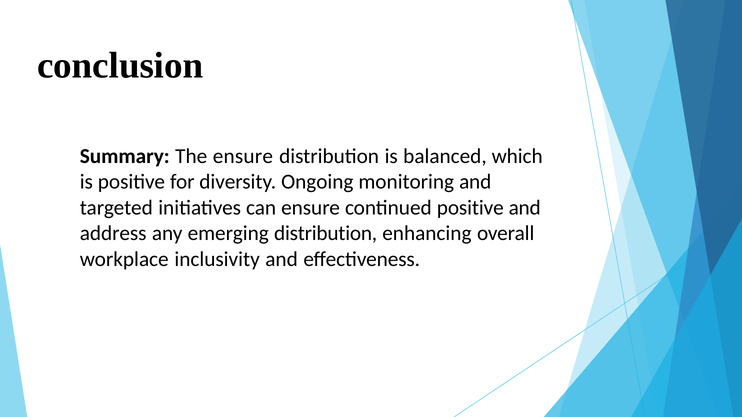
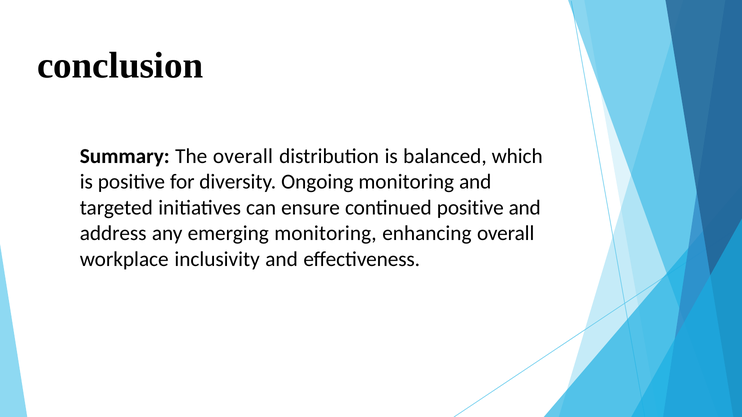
The ensure: ensure -> overall (243, 156)
emerging distribution: distribution -> monitoring (325, 234)
